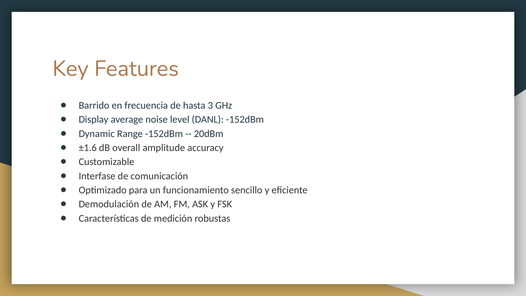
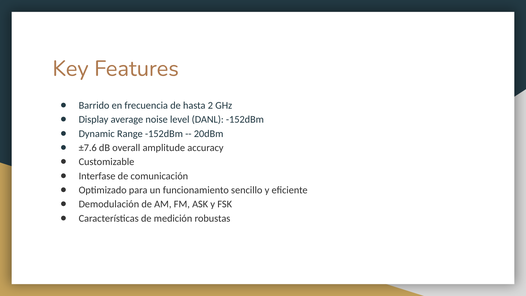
3: 3 -> 2 (210, 105)
±1.6: ±1.6 -> ±7.6 (88, 148)
